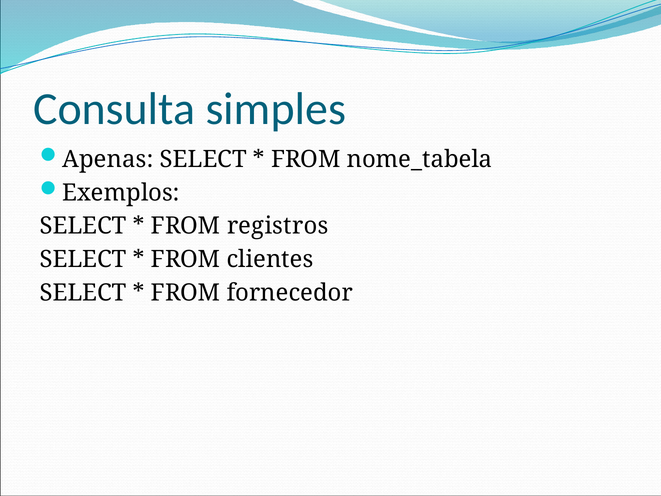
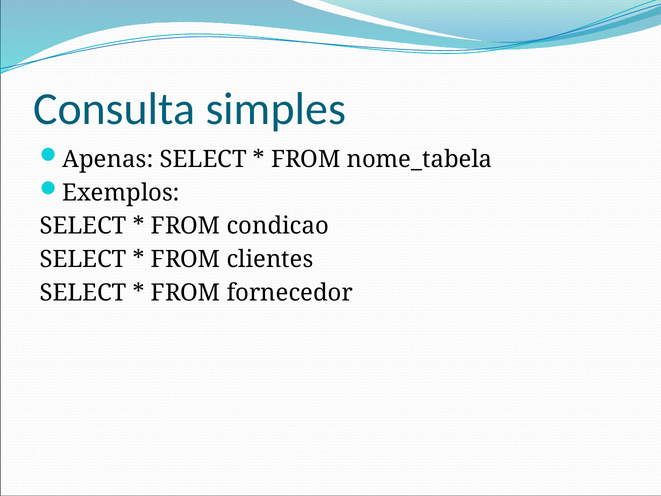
registros: registros -> condicao (278, 226)
